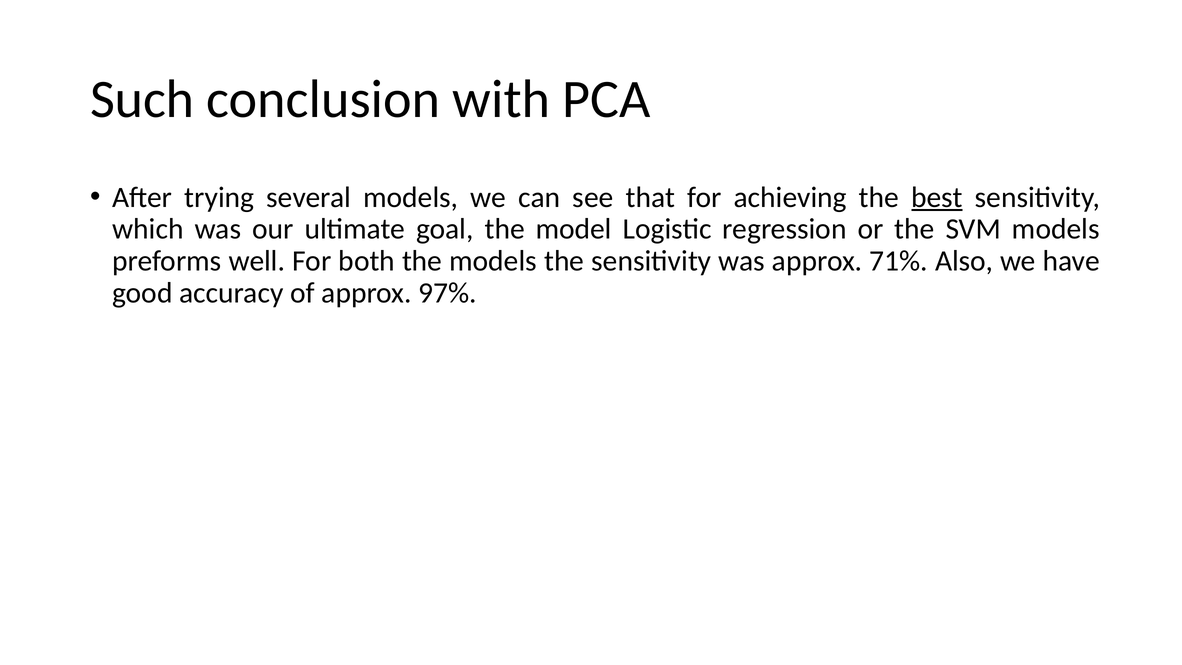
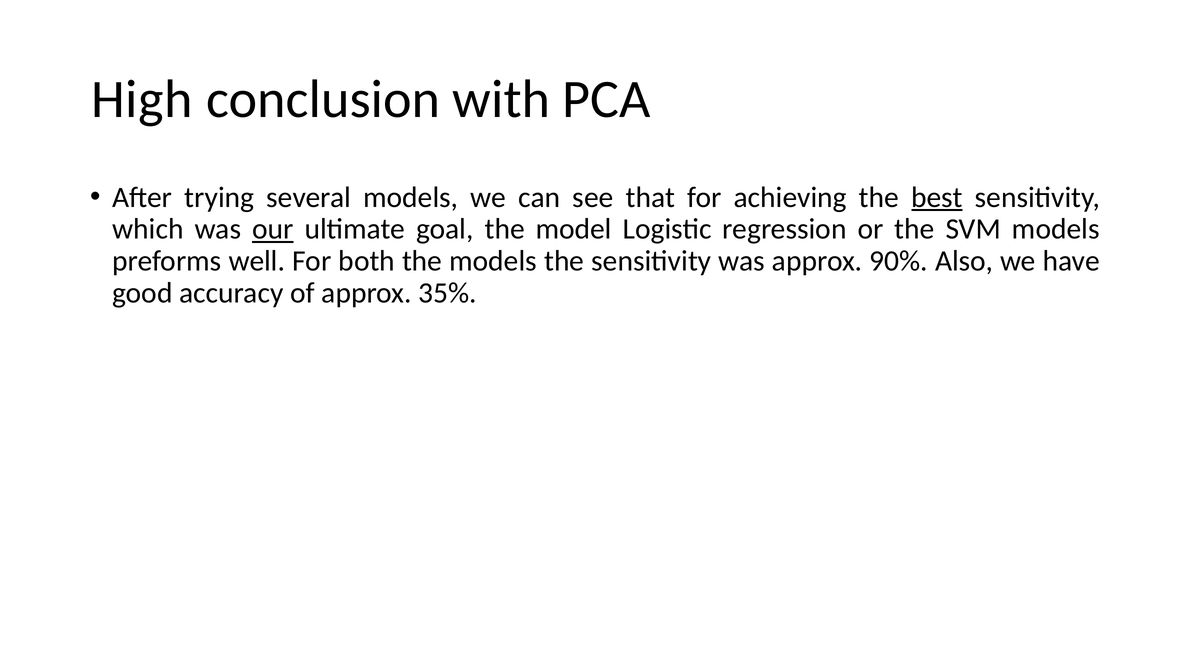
Such: Such -> High (142, 99)
our underline: none -> present (273, 229)
71%: 71% -> 90% (899, 261)
97%: 97% -> 35% (448, 293)
